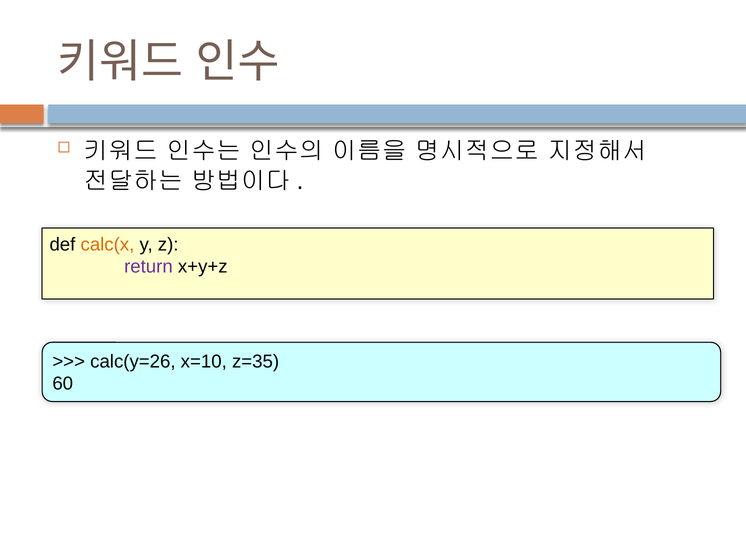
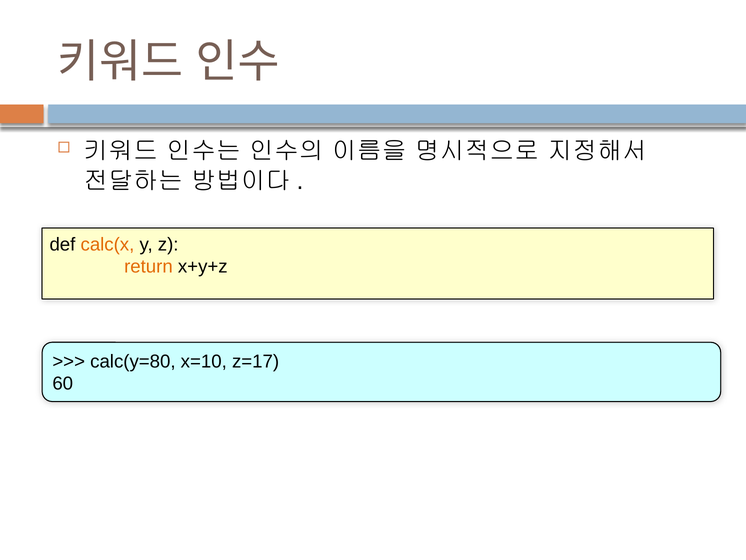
return colour: purple -> orange (148, 267)
calc(y=26: calc(y=26 -> calc(y=80 (133, 361)
z=35: z=35 -> z=17 (256, 361)
